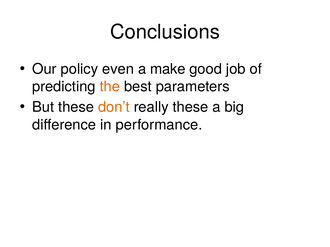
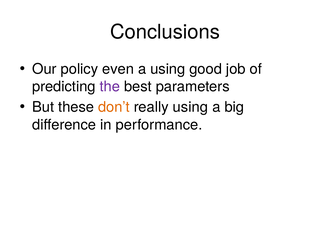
a make: make -> using (168, 69)
the colour: orange -> purple (110, 87)
really these: these -> using (190, 107)
